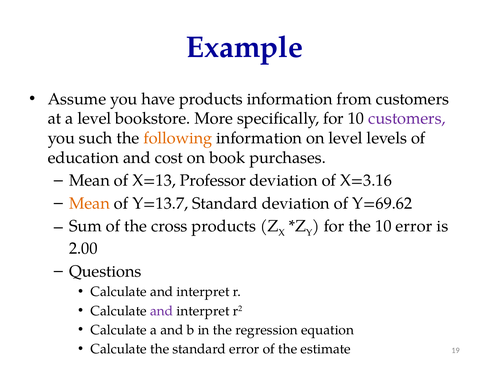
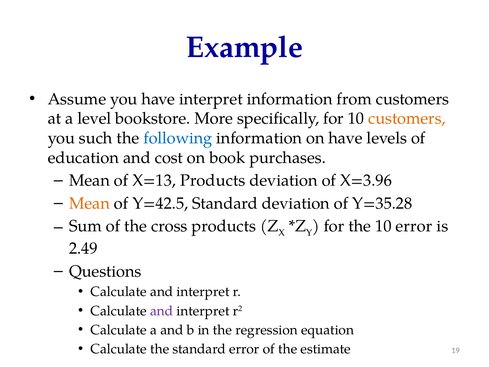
have products: products -> interpret (211, 99)
customers colour: purple -> orange (407, 119)
following colour: orange -> blue (178, 138)
on level: level -> have (346, 138)
X=13 Professor: Professor -> Products (213, 180)
X=3.16: X=3.16 -> X=3.96 (366, 180)
Y=13.7: Y=13.7 -> Y=42.5 (160, 203)
Y=69.62: Y=69.62 -> Y=35.28 (382, 203)
2.00: 2.00 -> 2.49 (83, 248)
